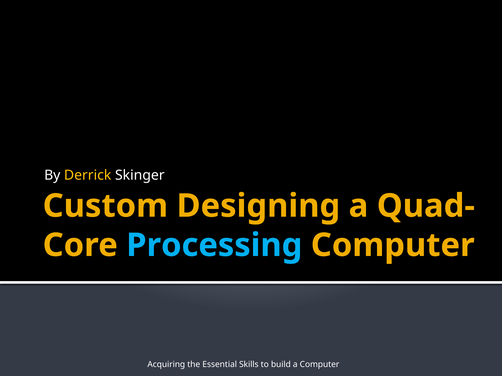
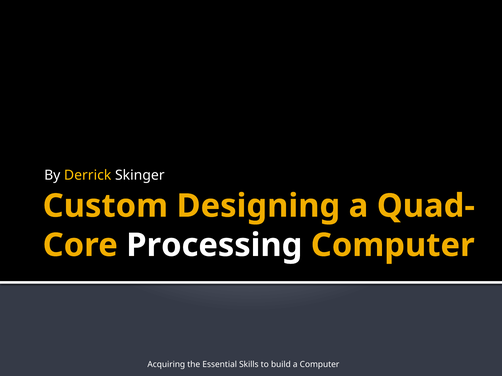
Processing colour: light blue -> white (214, 246)
